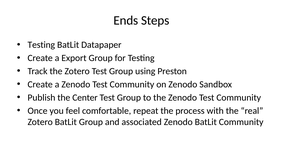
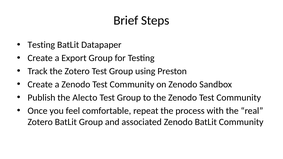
Ends: Ends -> Brief (126, 21)
Center: Center -> Alecto (85, 98)
